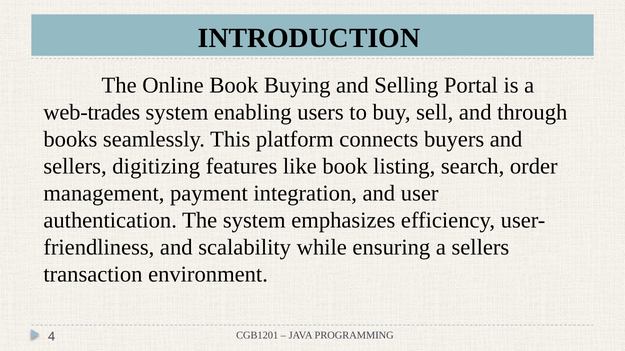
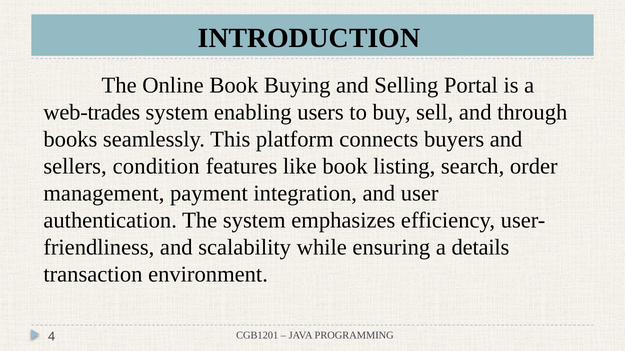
digitizing: digitizing -> condition (156, 167)
a sellers: sellers -> details (480, 248)
